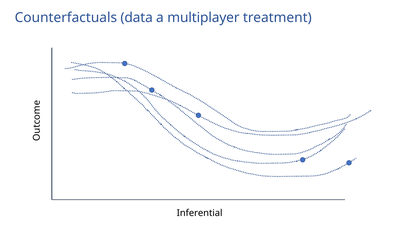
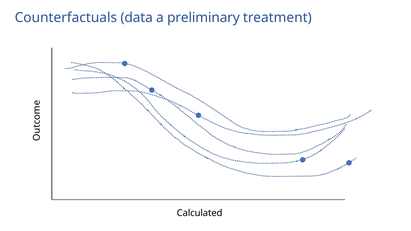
multiplayer: multiplayer -> preliminary (203, 18)
Inferential: Inferential -> Calculated (200, 213)
